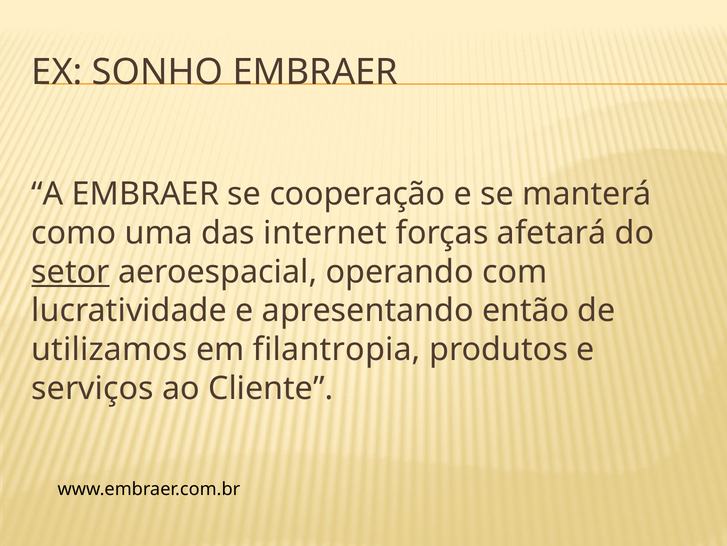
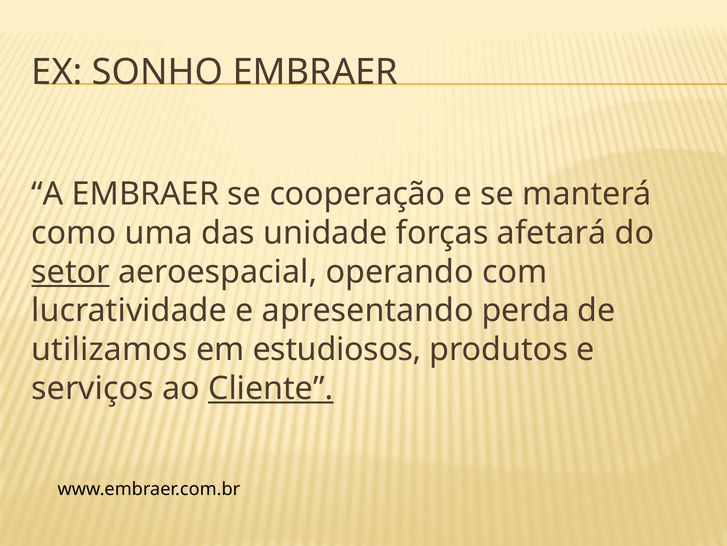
internet: internet -> unidade (325, 233)
então: então -> perda (526, 310)
filantropia: filantropia -> estudiosos (337, 349)
Cliente underline: none -> present (271, 388)
